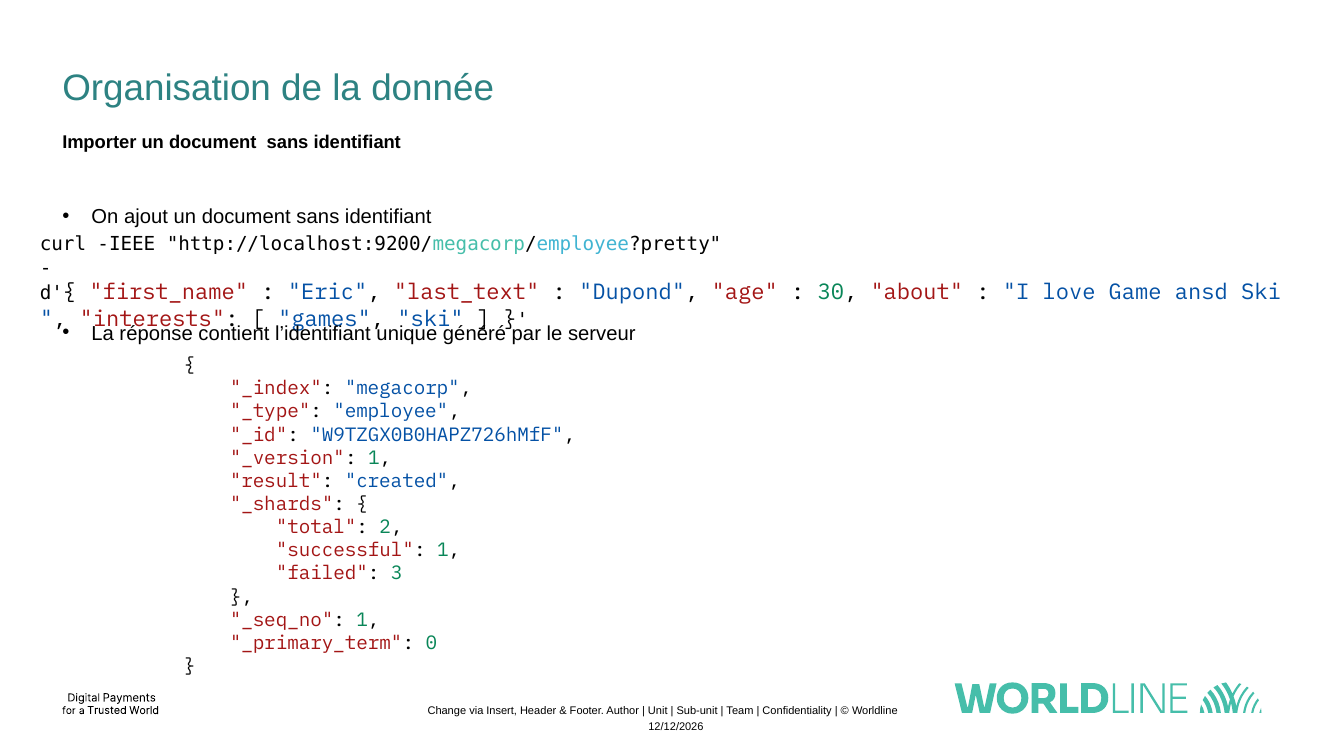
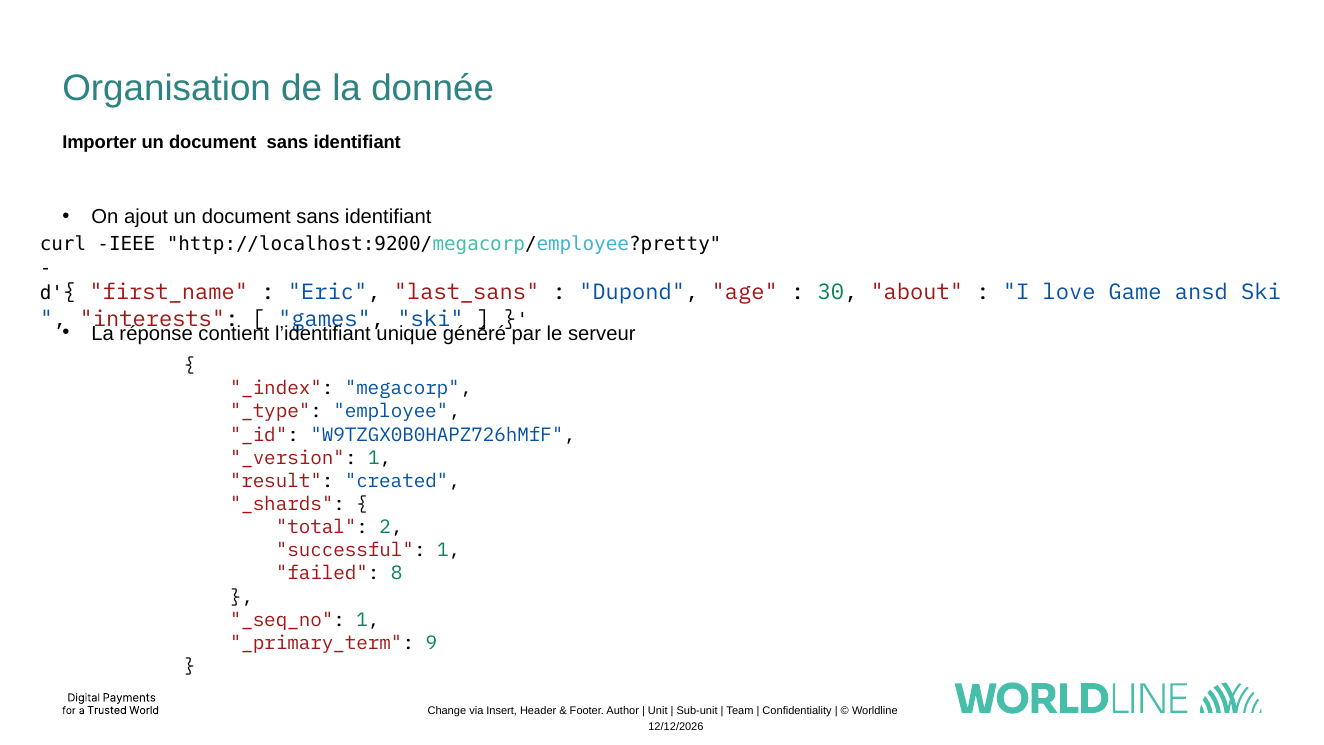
last_text: last_text -> last_sans (467, 293)
3: 3 -> 8 (397, 573)
0: 0 -> 9 (431, 643)
